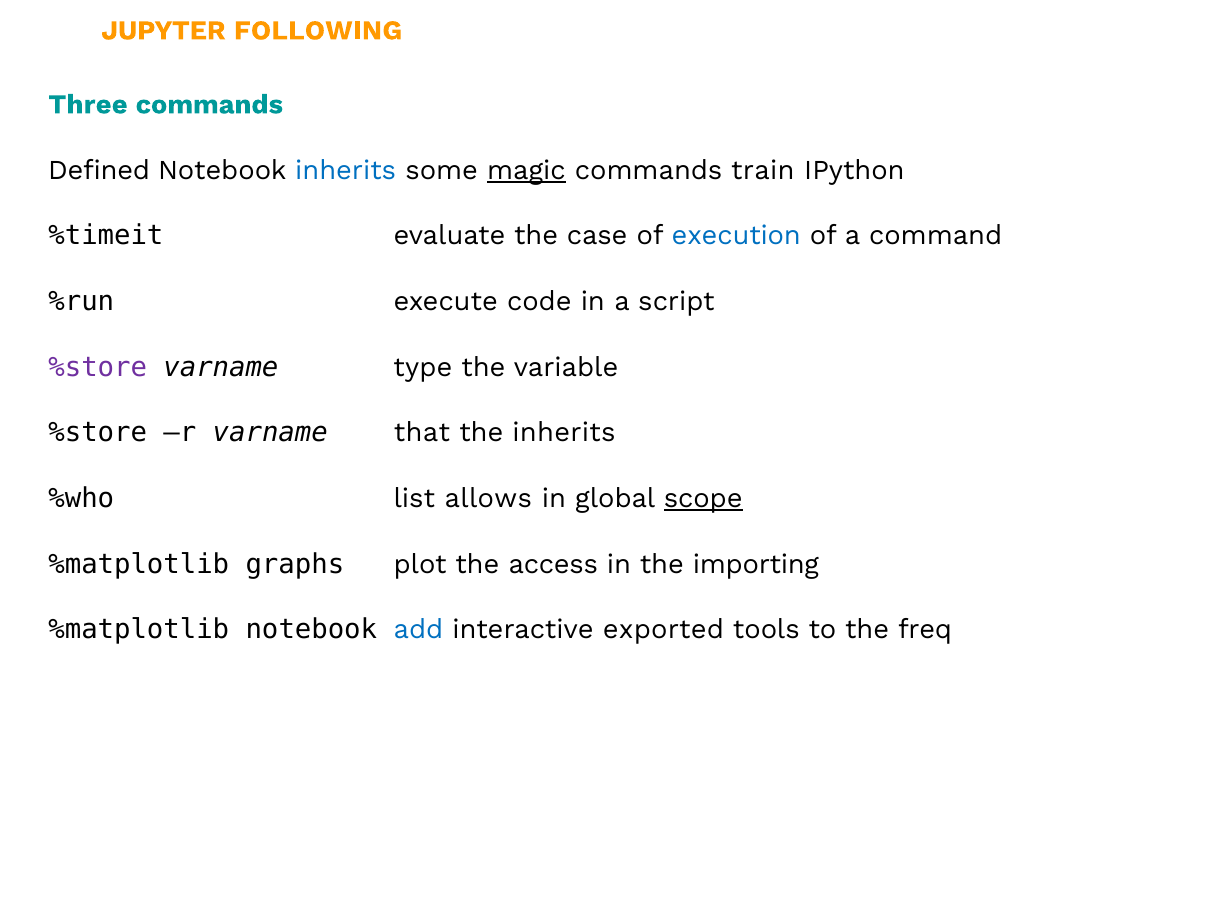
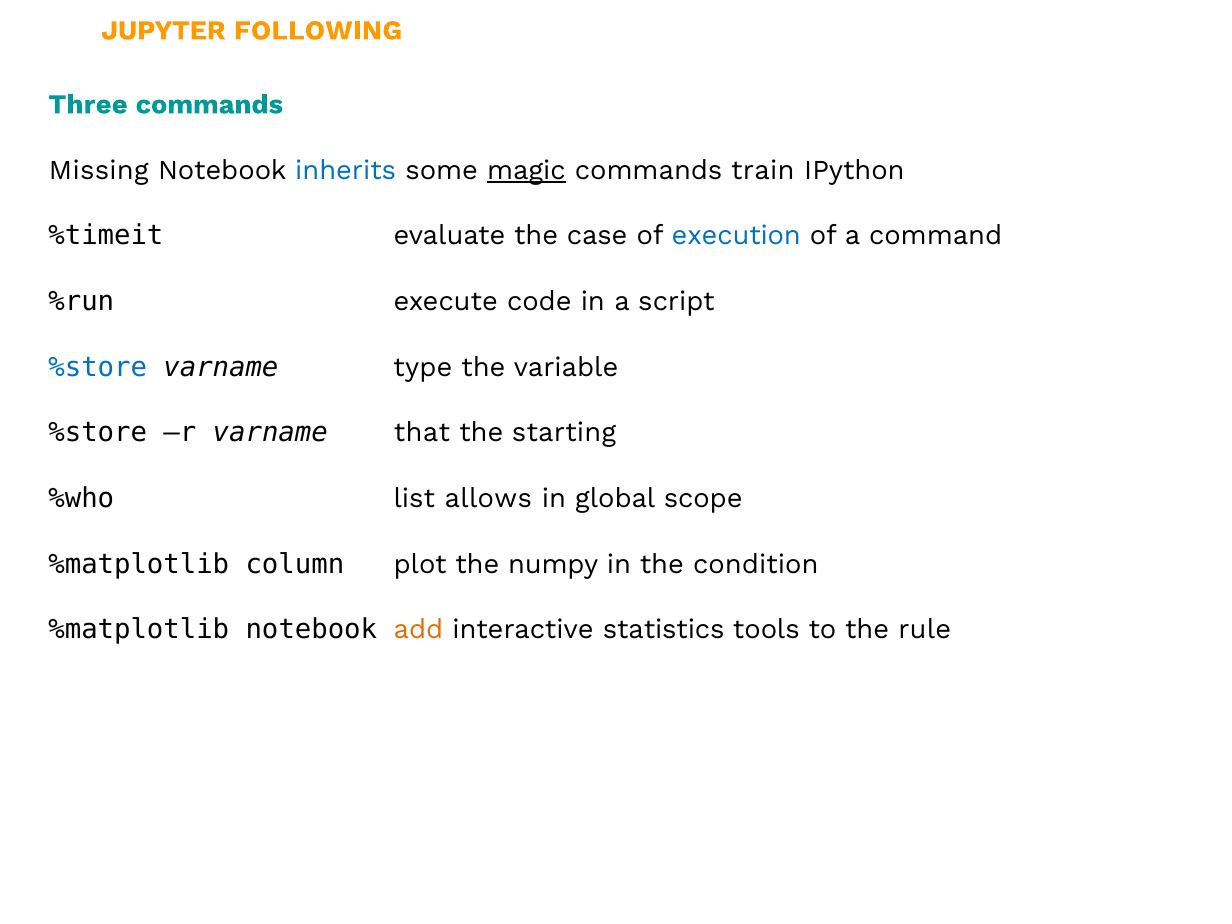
Defined: Defined -> Missing (99, 170)
%store colour: purple -> blue (98, 367)
the inherits: inherits -> starting (564, 433)
scope underline: present -> none (703, 498)
graphs: graphs -> column (295, 564)
access: access -> numpy (553, 564)
importing: importing -> condition (756, 564)
add colour: blue -> orange (418, 630)
exported: exported -> statistics (664, 630)
freq: freq -> rule (925, 630)
